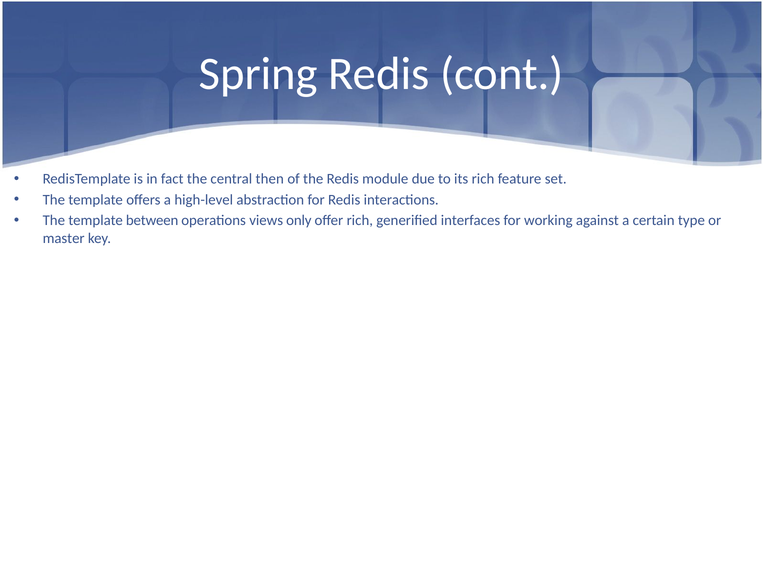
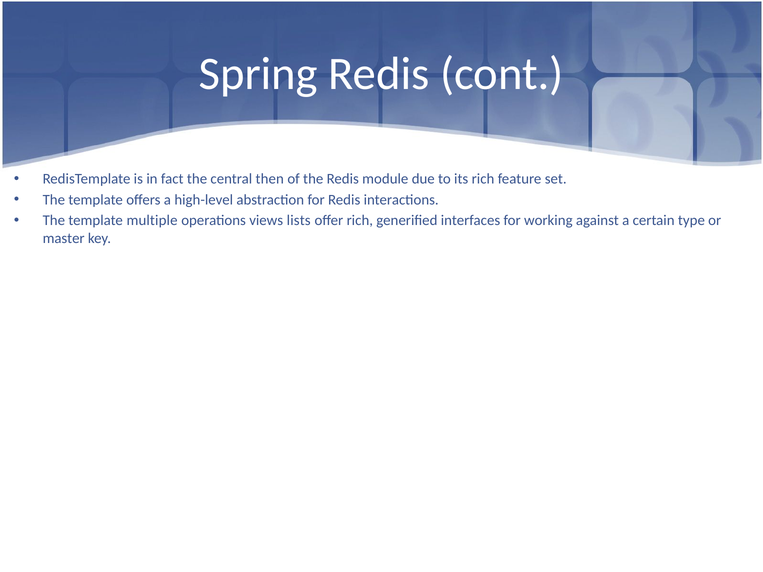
between: between -> multiple (152, 221)
only: only -> lists (299, 221)
